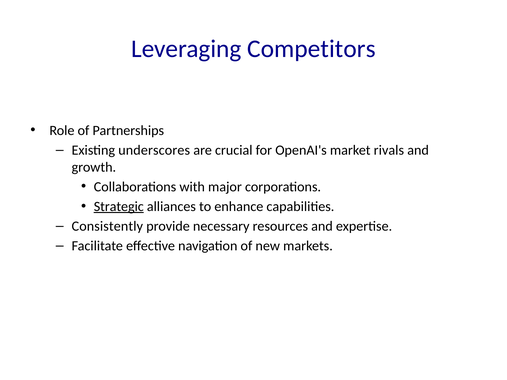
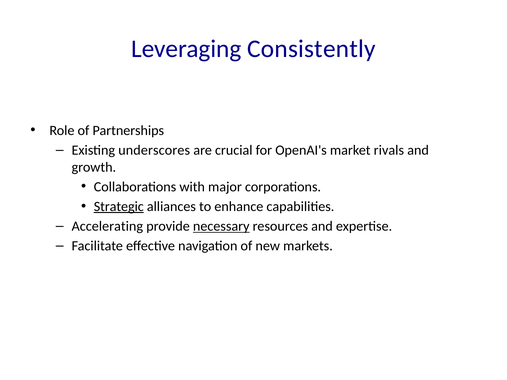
Competitors: Competitors -> Consistently (311, 49)
Consistently: Consistently -> Accelerating (107, 226)
necessary underline: none -> present (221, 226)
